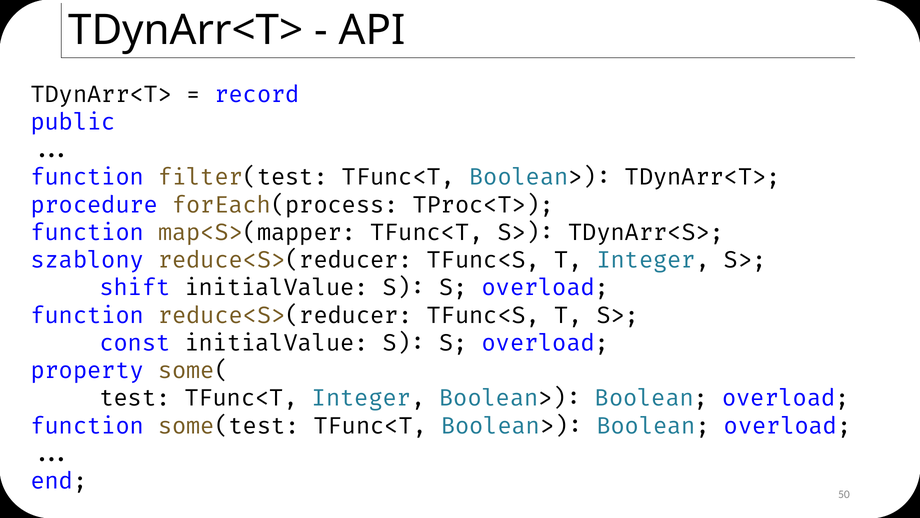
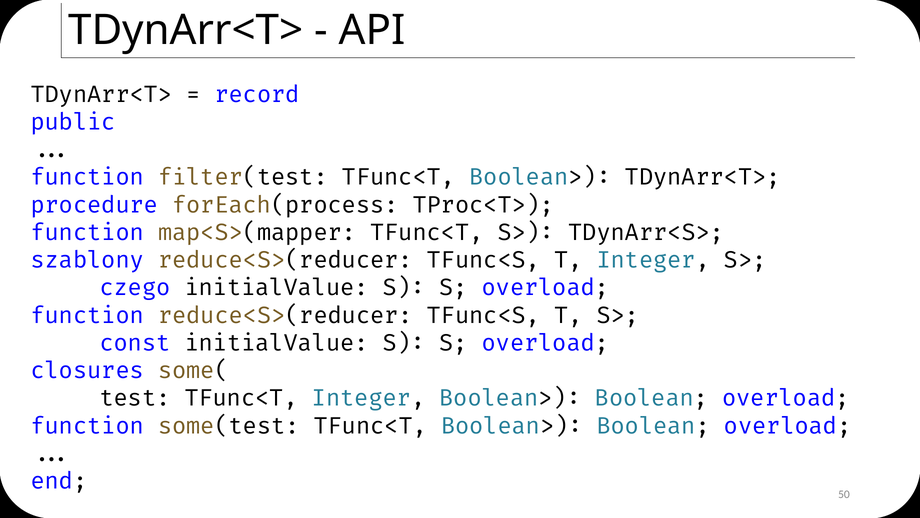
shift: shift -> czego (135, 288)
property: property -> closures (87, 370)
